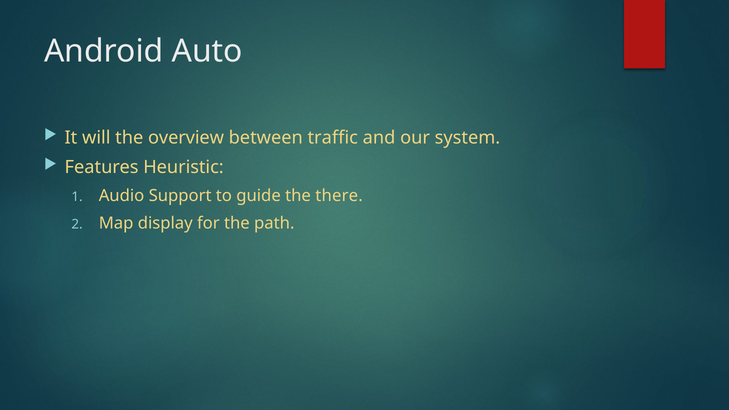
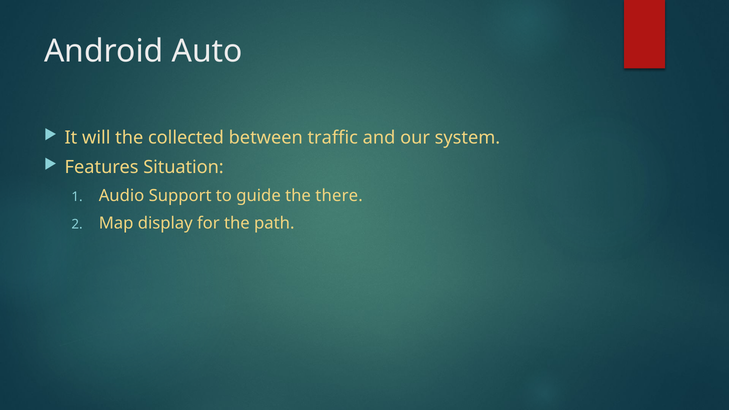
overview: overview -> collected (186, 138)
Heuristic: Heuristic -> Situation (184, 167)
